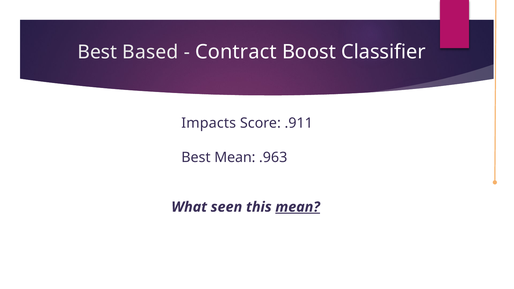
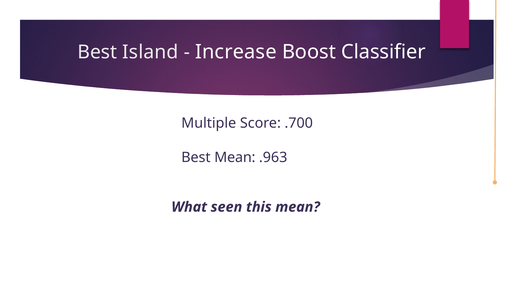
Based: Based -> Island (150, 52)
Contract: Contract -> Increase (236, 52)
Impacts: Impacts -> Multiple (209, 123)
.911: .911 -> .700 (299, 123)
mean underline: present -> none (298, 207)
